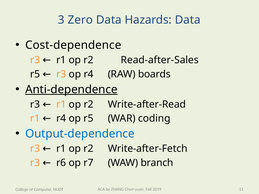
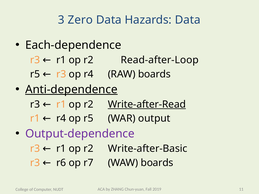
Cost-dependence: Cost-dependence -> Each-dependence (73, 45)
Read-after-Sales: Read-after-Sales -> Read-after-Loop (160, 60)
Write-after-Read underline: none -> present (147, 104)
coding: coding -> output (154, 119)
Output-dependence colour: blue -> purple (80, 134)
Write-after-Fetch: Write-after-Fetch -> Write-after-Basic (148, 149)
WAW branch: branch -> boards (157, 163)
